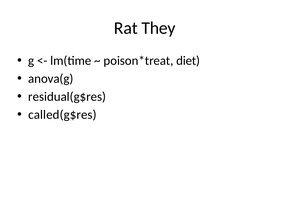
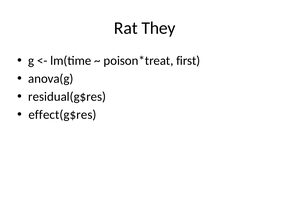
diet: diet -> first (188, 61)
called(g$res: called(g$res -> effect(g$res (62, 115)
